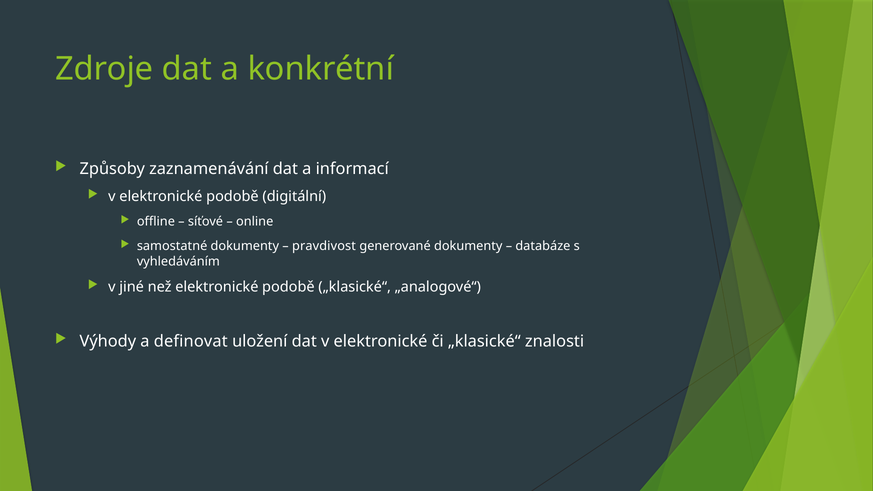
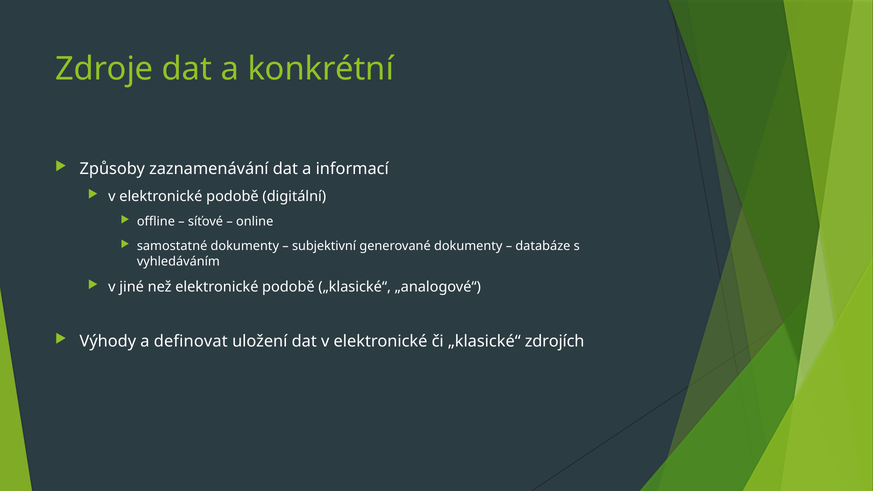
pravdivost: pravdivost -> subjektivní (324, 246)
znalosti: znalosti -> zdrojích (555, 341)
